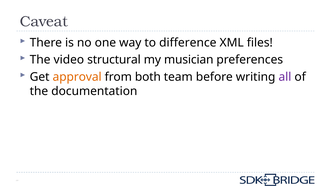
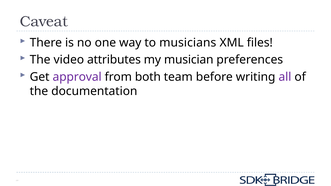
difference: difference -> musicians (188, 43)
structural: structural -> attributes (114, 60)
approval colour: orange -> purple (77, 77)
